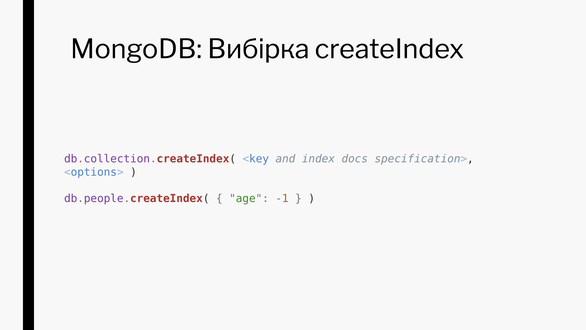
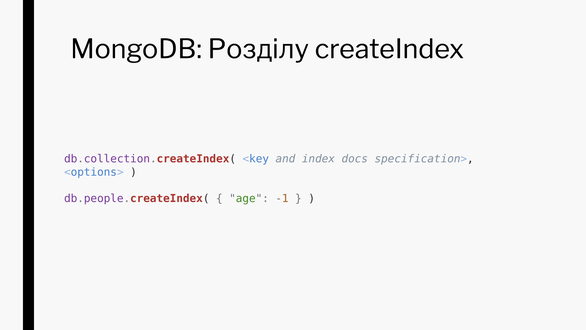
Вибірка: Вибірка -> Розділу (258, 49)
